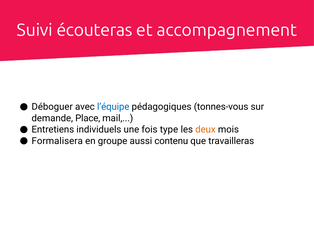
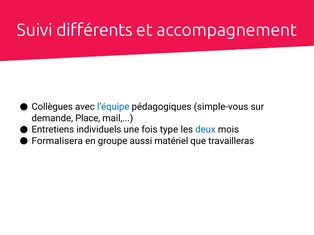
écouteras: écouteras -> différents (95, 30)
Déboguer: Déboguer -> Collègues (52, 107)
tonnes-vous: tonnes-vous -> simple-vous (221, 107)
deux colour: orange -> blue (205, 130)
contenu: contenu -> matériel (171, 141)
